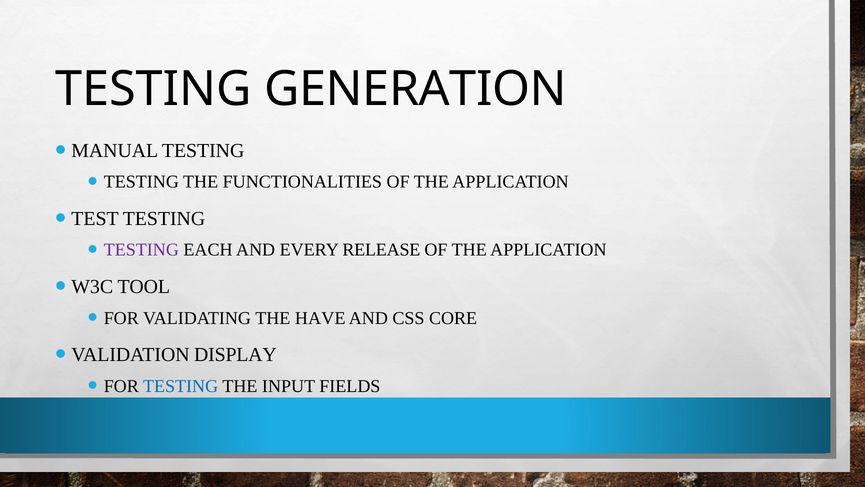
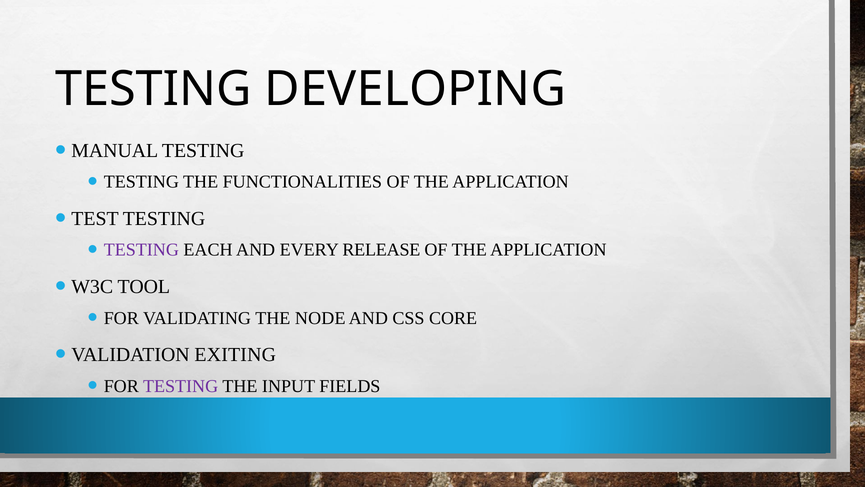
GENERATION: GENERATION -> DEVELOPING (415, 89)
HAVE: HAVE -> NODE (320, 318)
DISPLAY: DISPLAY -> EXITING (235, 354)
TESTING colour: blue -> purple (181, 386)
